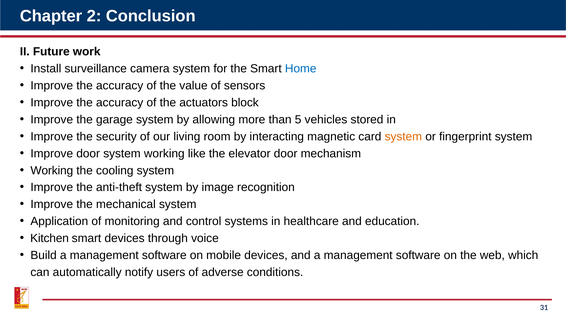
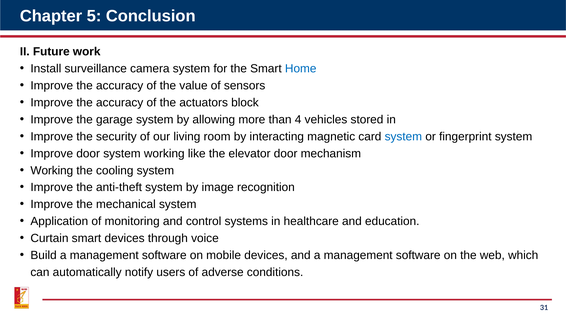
2: 2 -> 5 (94, 16)
5: 5 -> 4 (298, 120)
system colour: orange -> blue (403, 137)
Kitchen: Kitchen -> Curtain (49, 239)
